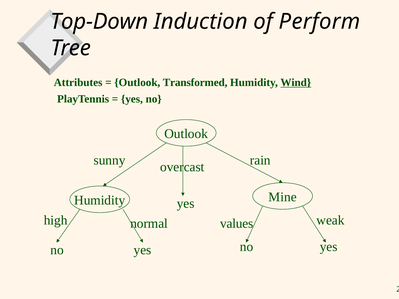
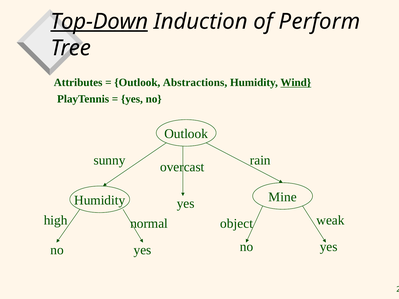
Top-Down underline: none -> present (99, 21)
Transformed: Transformed -> Abstractions (195, 83)
values: values -> object (237, 224)
